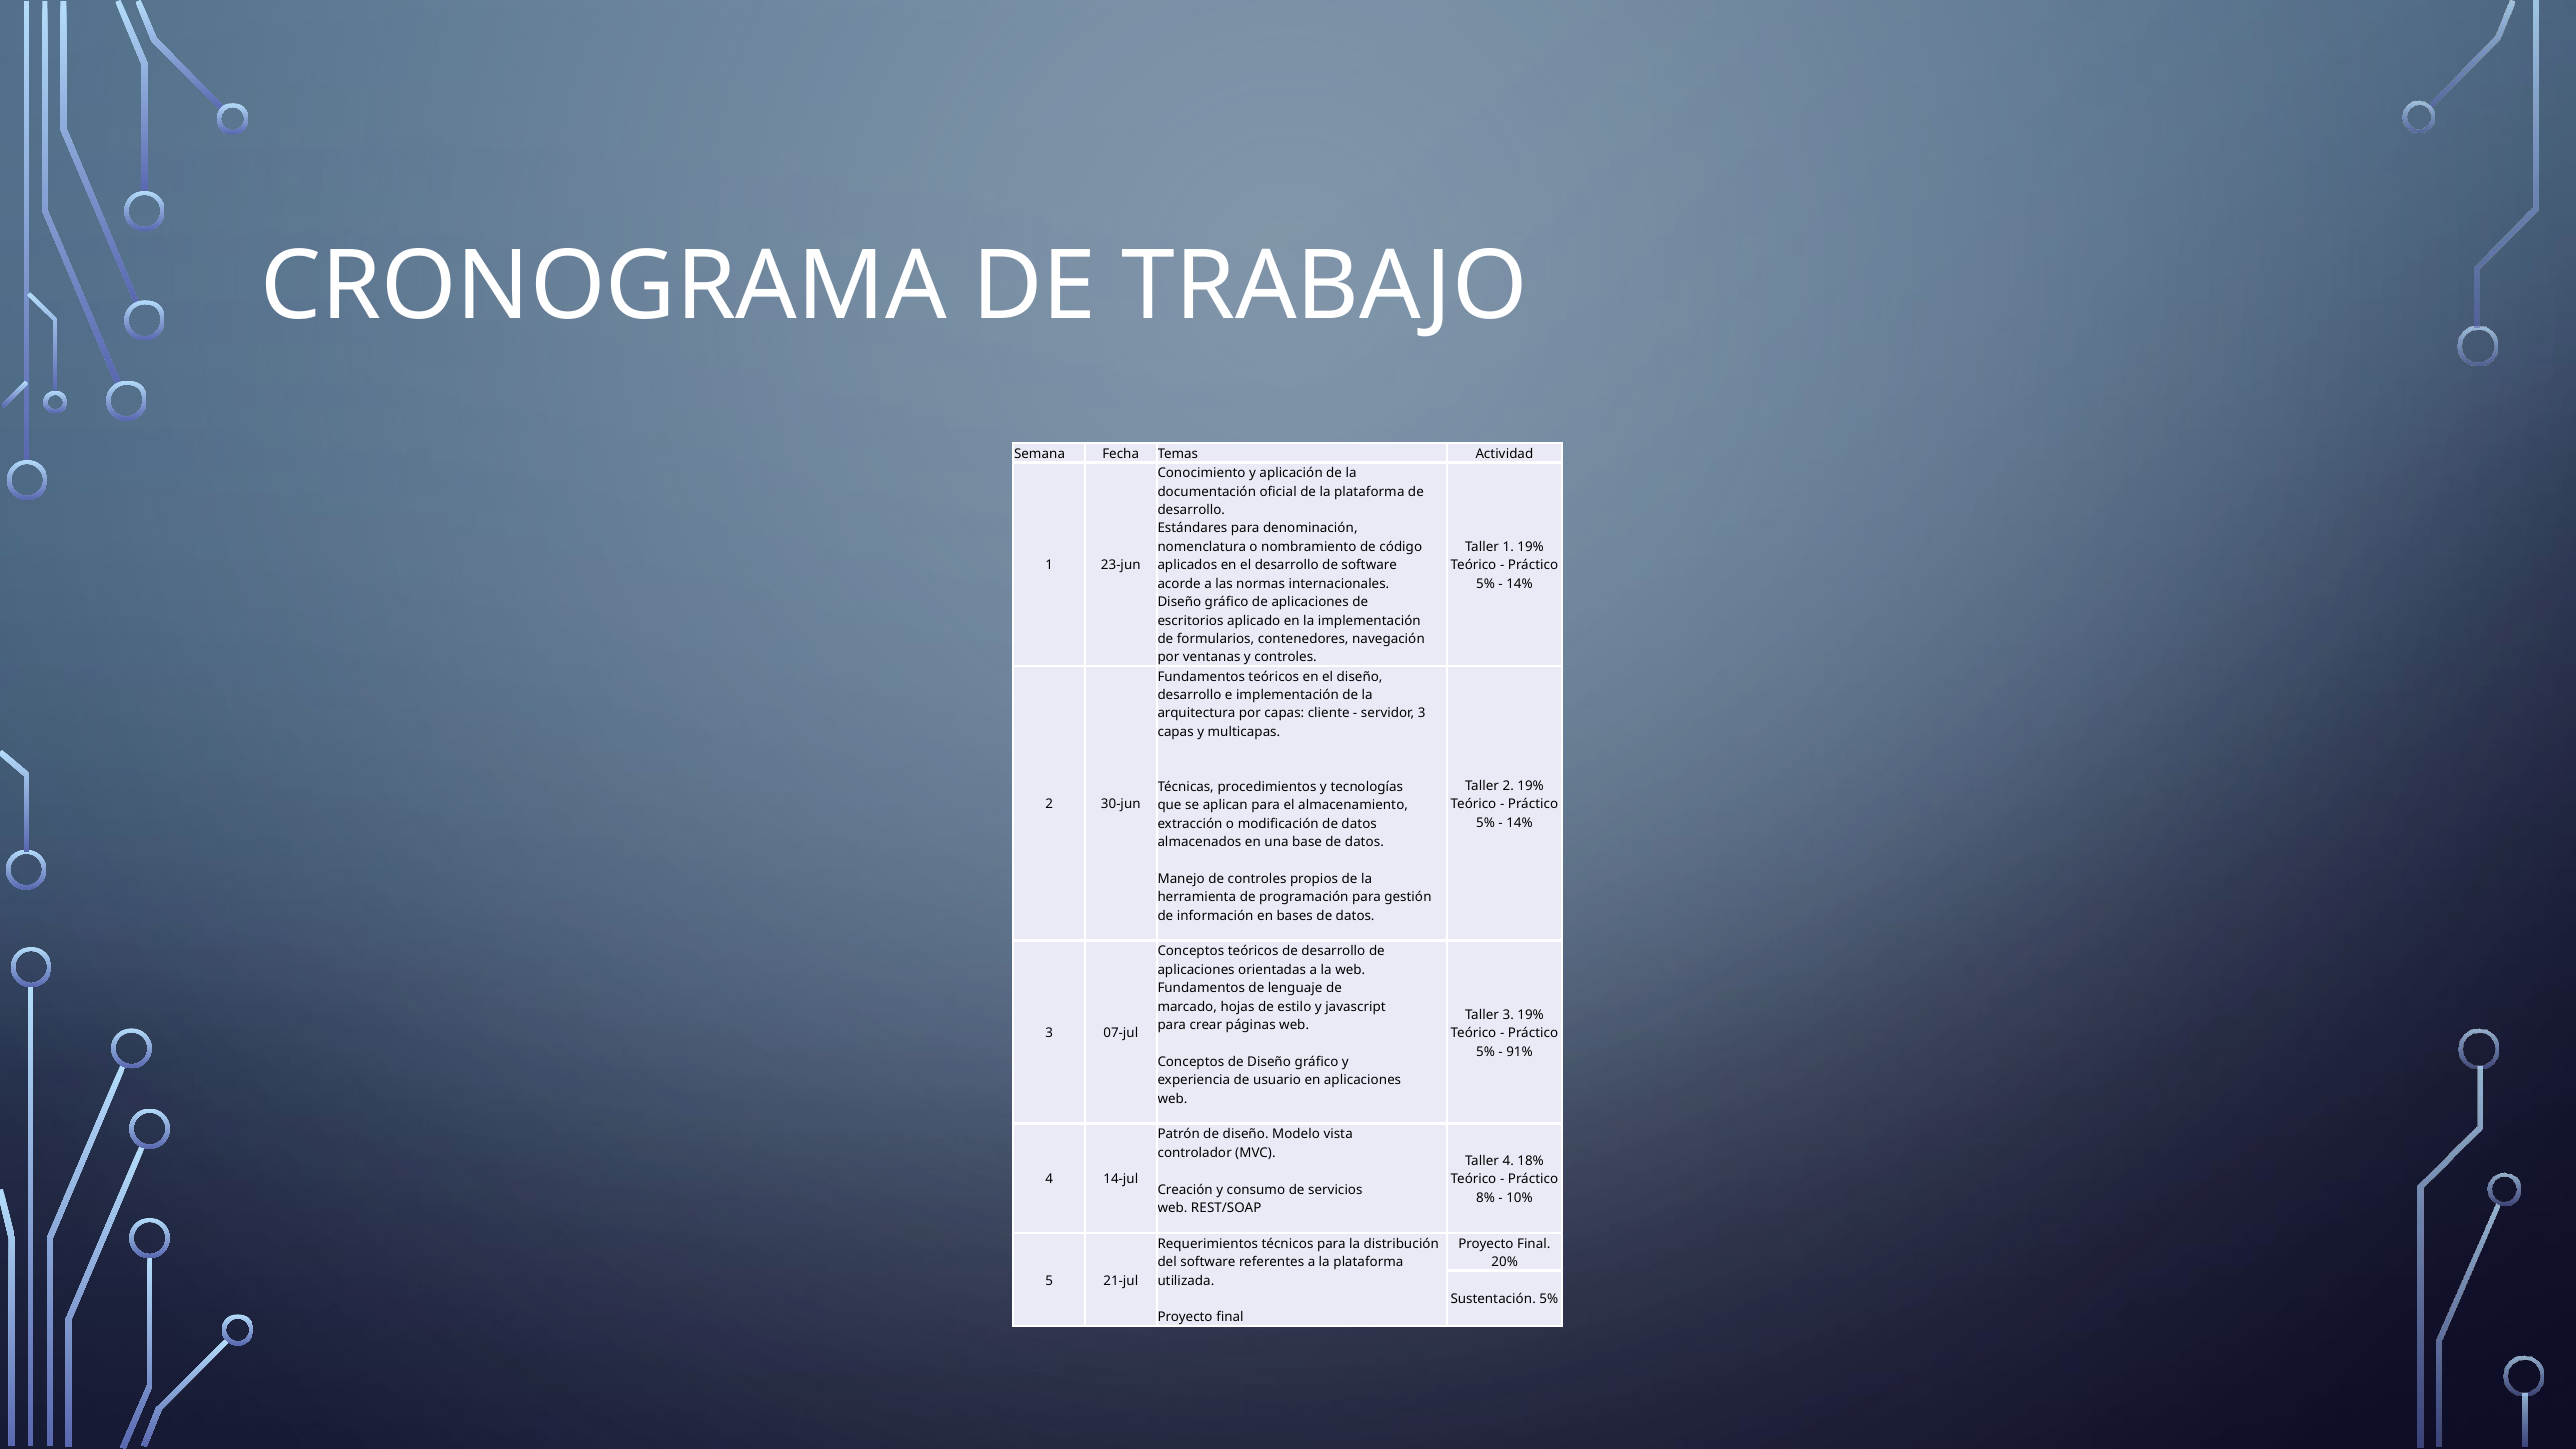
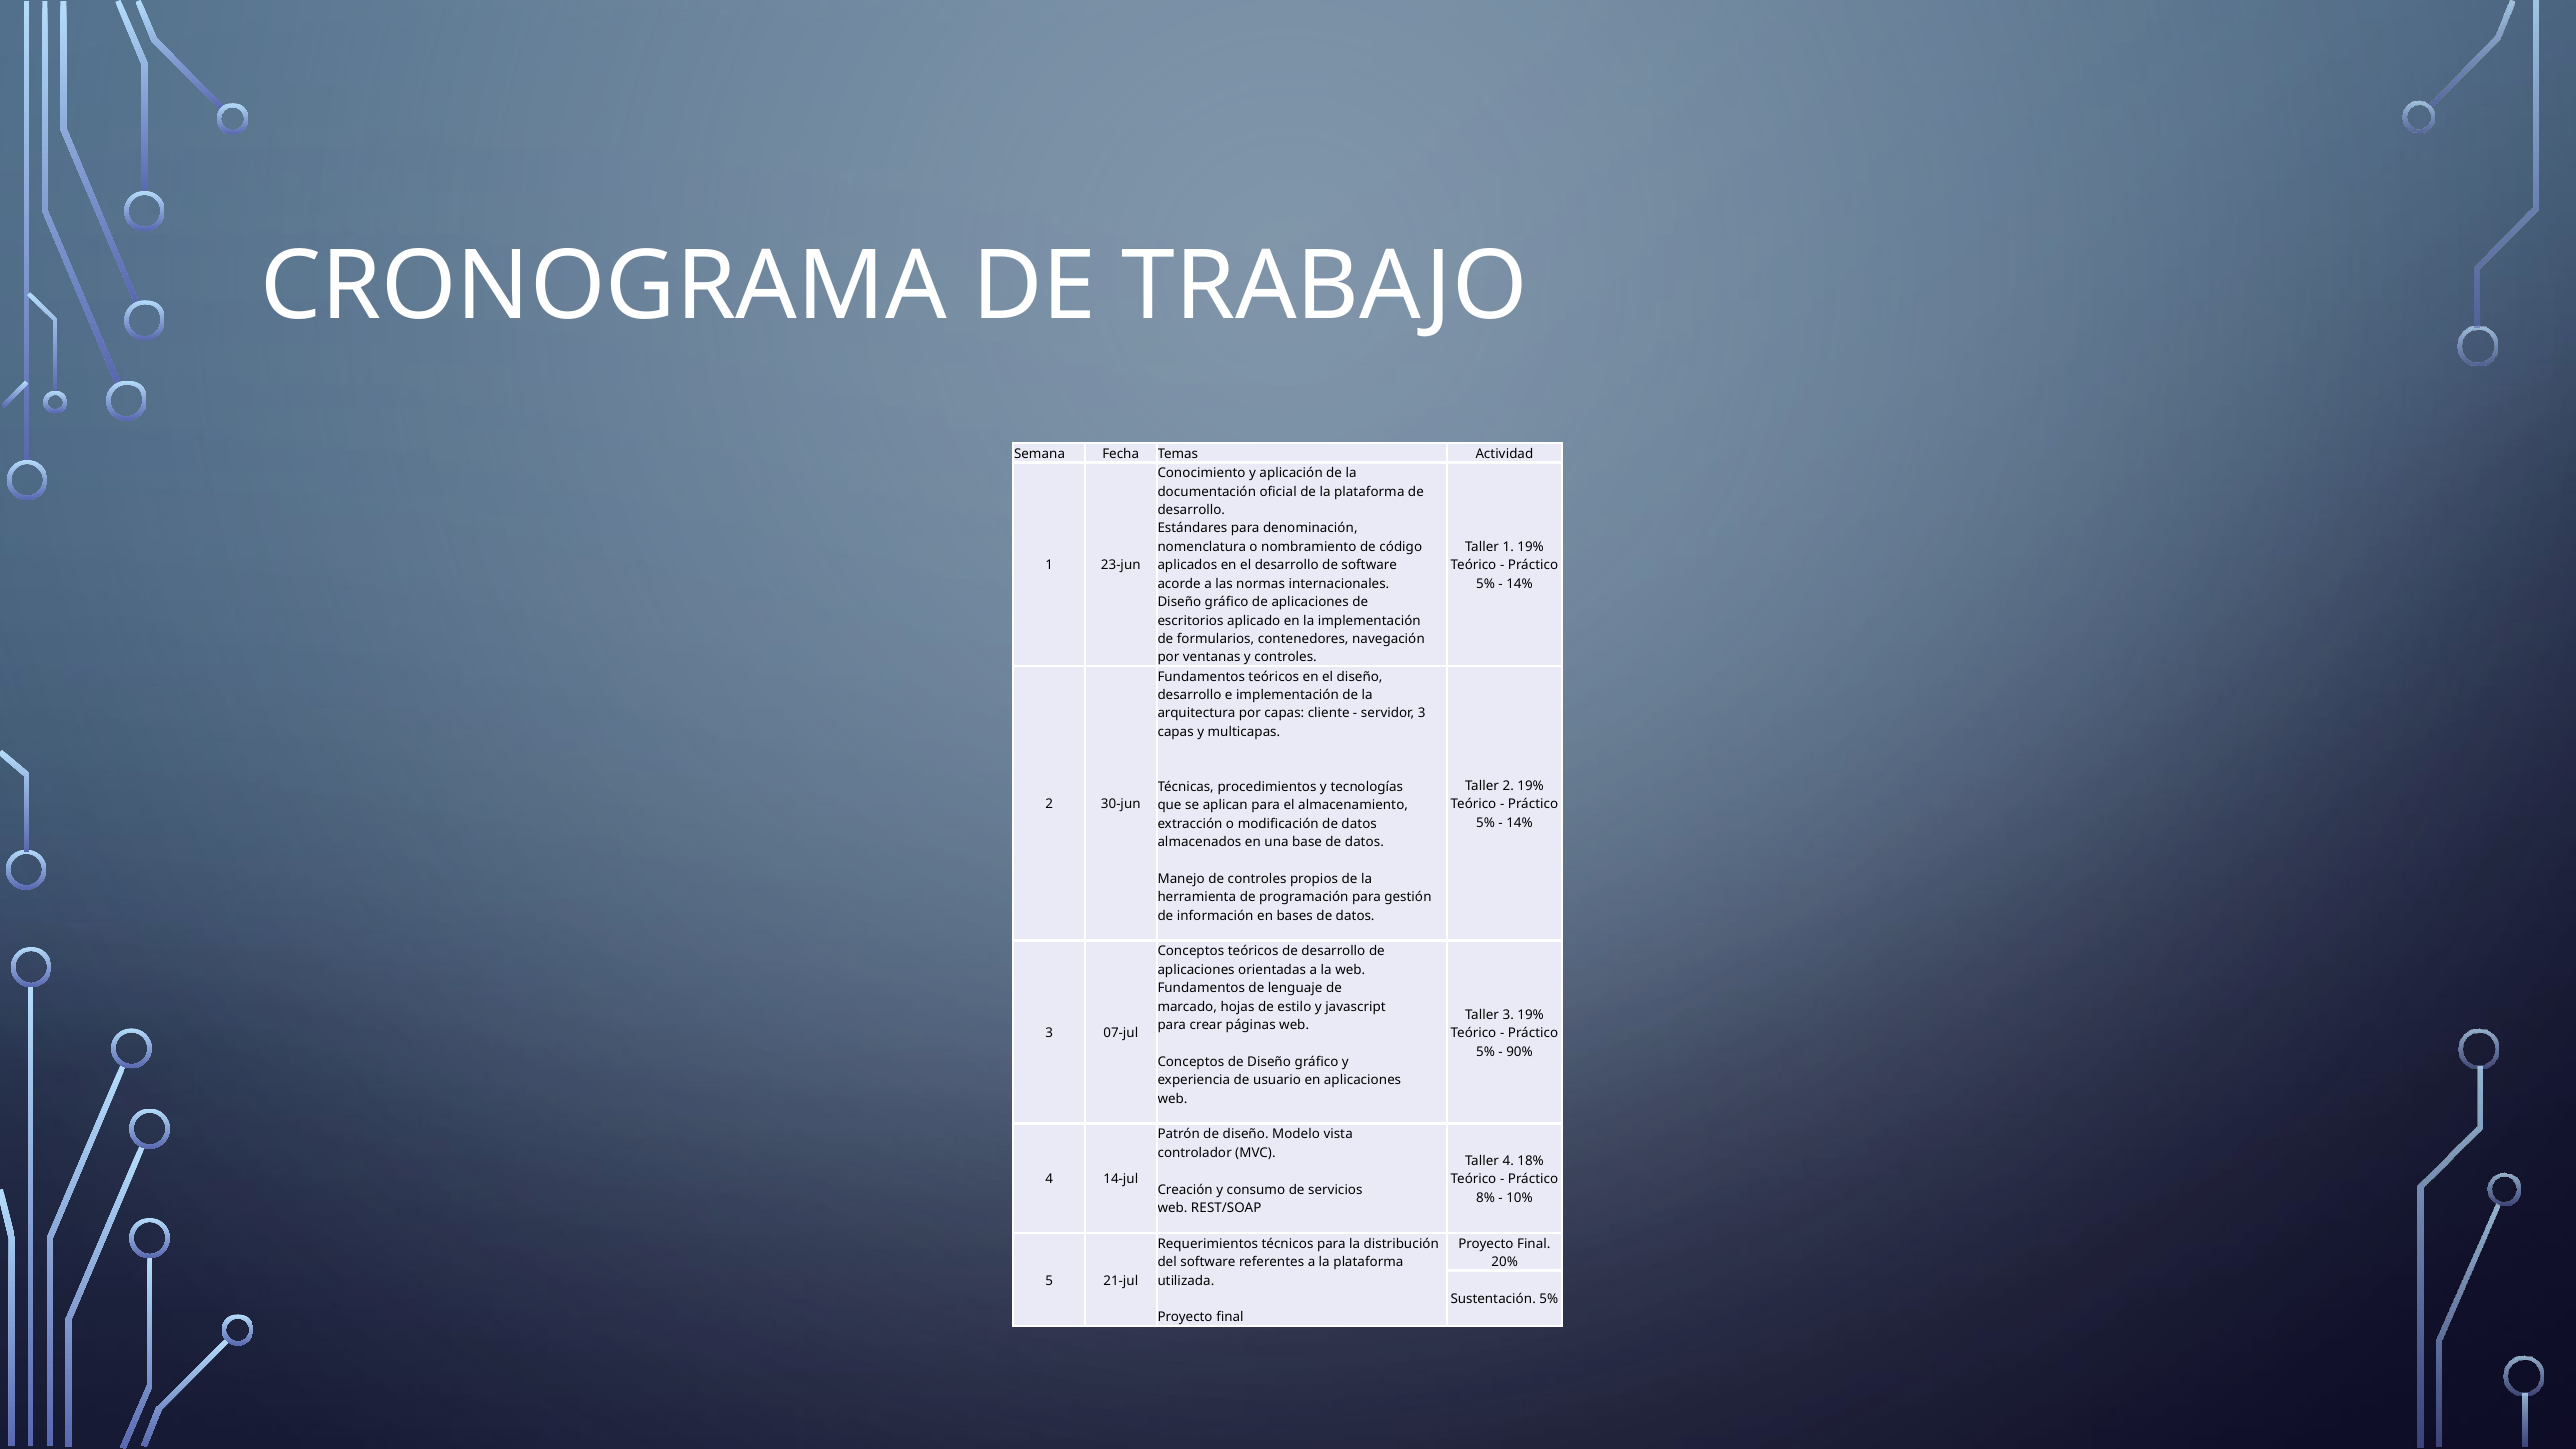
91%: 91% -> 90% (1520, 1052)
